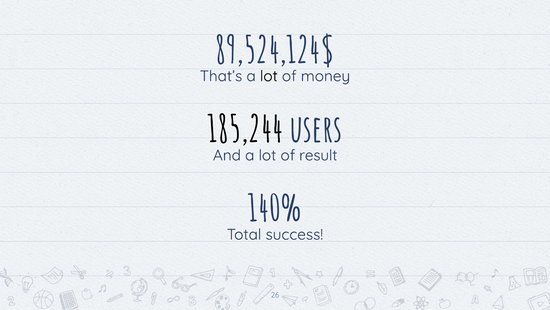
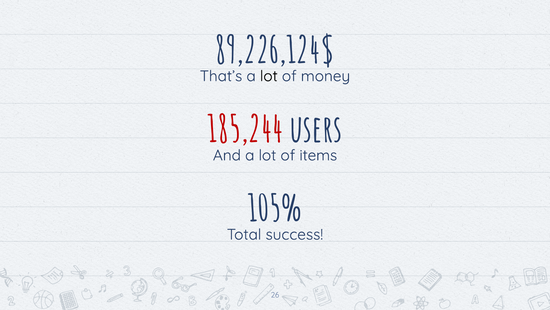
89,524,124$: 89,524,124$ -> 89,226,124$ (275, 51)
185,244 colour: black -> red (245, 130)
result: result -> items (318, 155)
140%: 140% -> 105% (275, 209)
